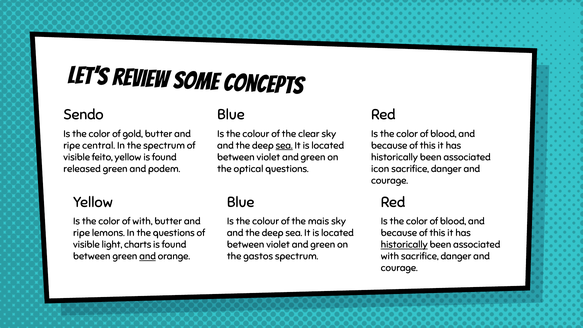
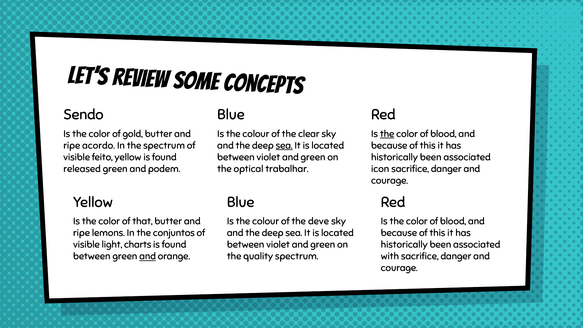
the underline: none -> present (387, 134)
central: central -> acordo (99, 146)
optical questions: questions -> trabalhar (287, 169)
of with: with -> that (142, 221)
mais: mais -> deve (319, 221)
the questions: questions -> conjuntos (174, 233)
historically underline: present -> none (404, 245)
gastos: gastos -> quality (258, 256)
